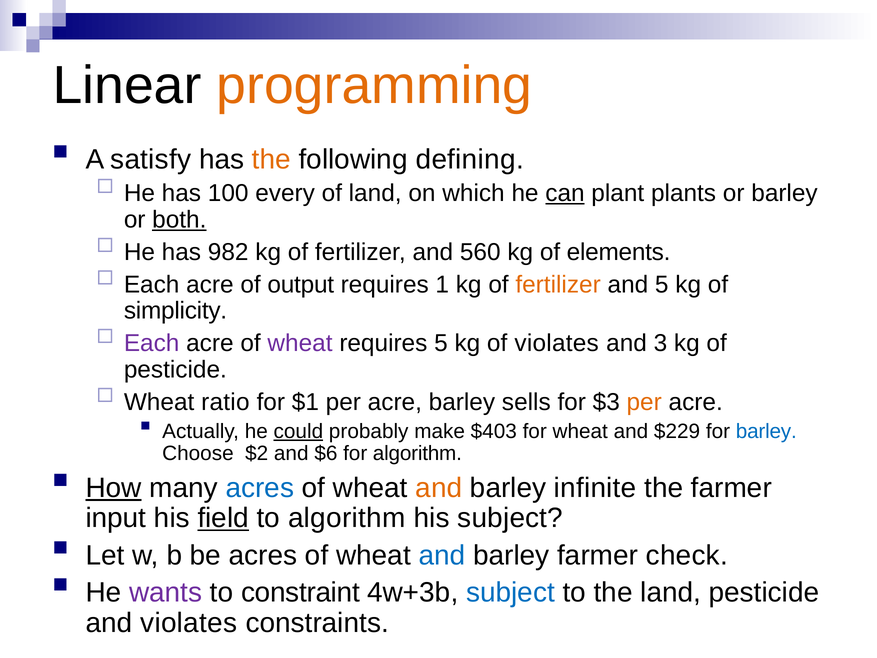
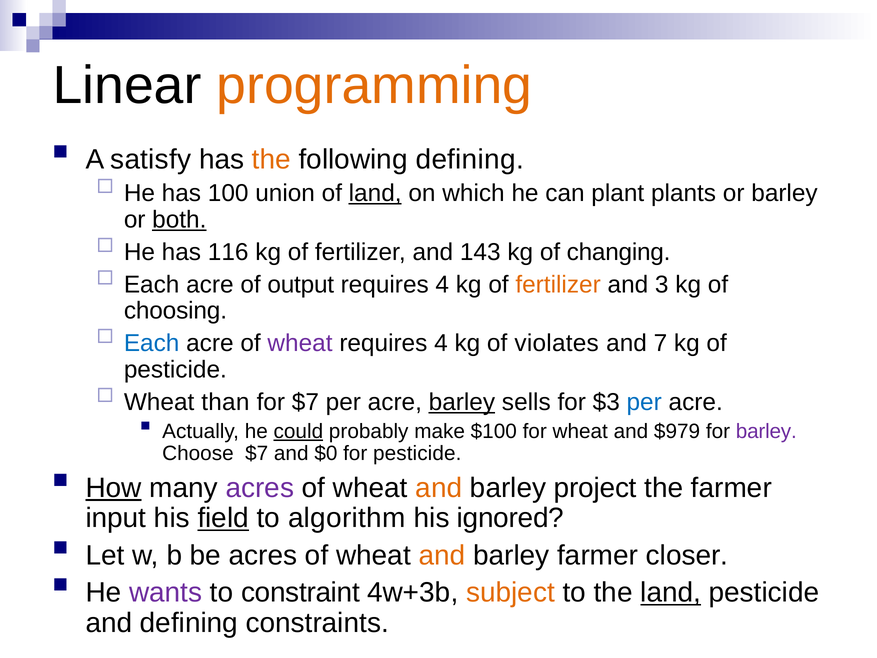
every: every -> union (285, 193)
land underline: none -> present (375, 193)
can underline: present -> none (565, 193)
982: 982 -> 116 (228, 252)
560: 560 -> 143 (480, 252)
elements: elements -> changing (619, 252)
1: 1 -> 4 (442, 284)
and 5: 5 -> 3 (662, 284)
simplicity: simplicity -> choosing (175, 311)
Each colour: purple -> blue (152, 343)
5: 5 -> 4 (441, 343)
3: 3 -> 7 (660, 343)
ratio: ratio -> than (225, 402)
for $1: $1 -> $7 (305, 402)
barley underline: none -> present (462, 402)
per colour: orange -> blue (644, 402)
$403: $403 -> $100 (494, 431)
$229: $229 -> $979 (677, 431)
barley colour: blue -> purple (766, 431)
Choose $2: $2 -> $7 (257, 453)
$6: $6 -> $0 (326, 453)
for algorithm: algorithm -> pesticide (417, 453)
acres colour: blue -> purple (260, 488)
infinite: infinite -> project (595, 488)
his subject: subject -> ignored (510, 518)
and colour: blue -> orange (442, 555)
check: check -> closer (687, 555)
subject colour: blue -> orange (510, 592)
land underline: none -> present (671, 592)
and violates: violates -> defining (189, 623)
